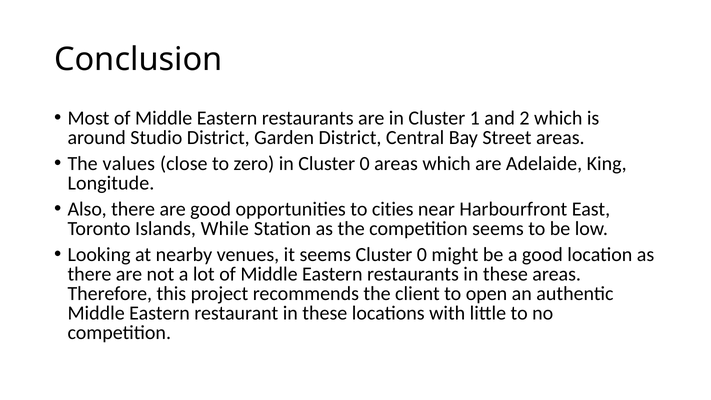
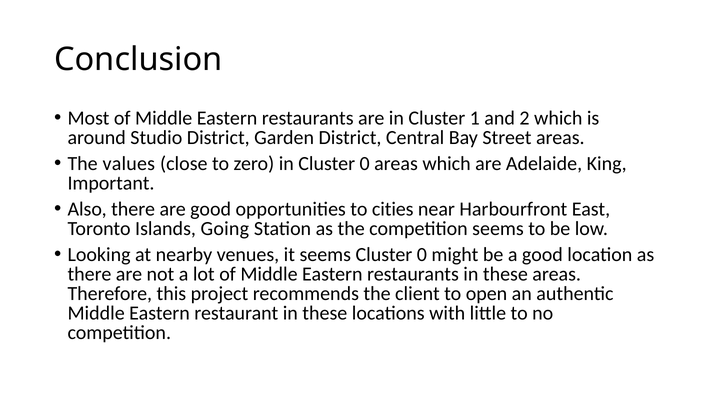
Longitude: Longitude -> Important (111, 183)
While: While -> Going (225, 229)
